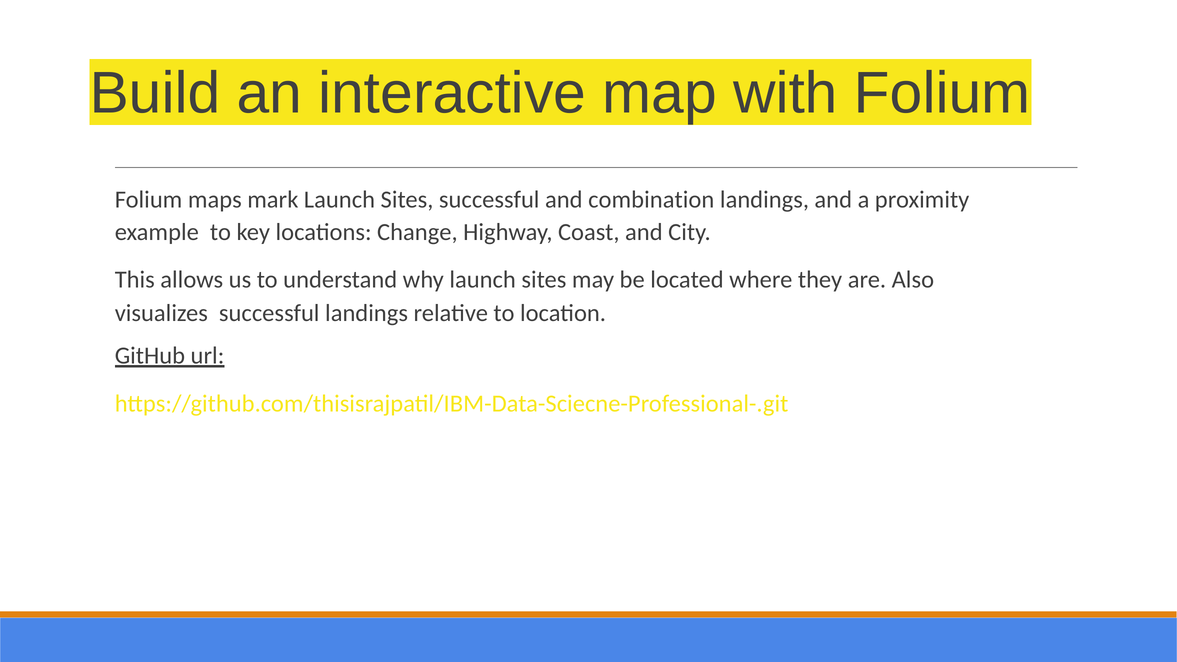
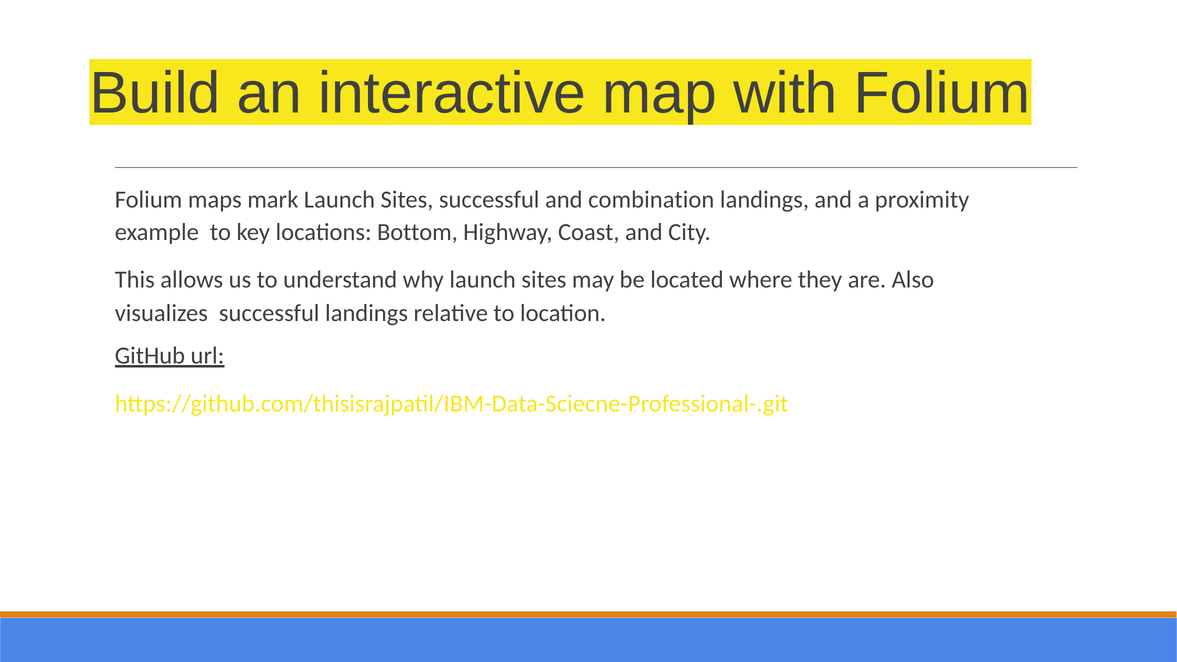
Change: Change -> Bottom (417, 232)
